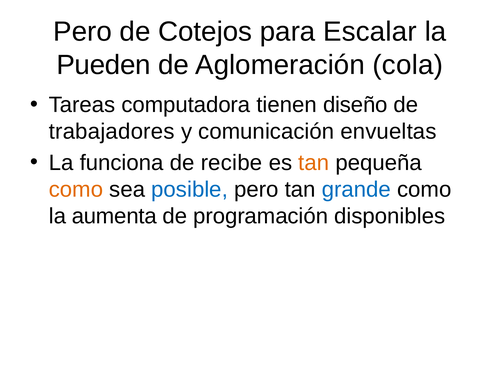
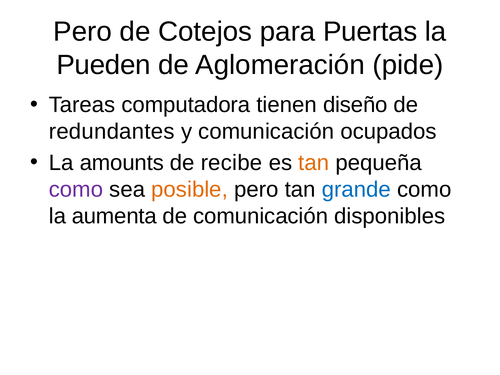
Escalar: Escalar -> Puertas (370, 32)
cola: cola -> pide (408, 65)
trabajadores: trabajadores -> redundantes (112, 132)
envueltas: envueltas -> ocupados (389, 132)
funciona: funciona -> amounts (122, 163)
como colour: orange -> purple (76, 189)
posible colour: blue -> orange (190, 189)
de programación: programación -> comunicación (261, 216)
